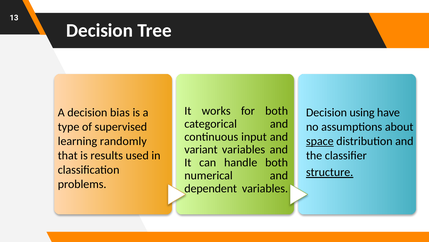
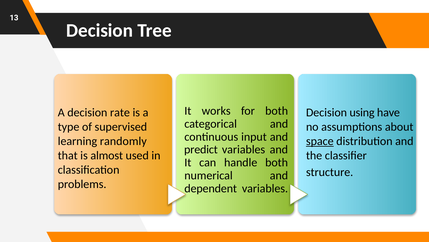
bias: bias -> rate (120, 112)
variant: variant -> predict (201, 149)
results: results -> almost (107, 155)
structure underline: present -> none (330, 172)
